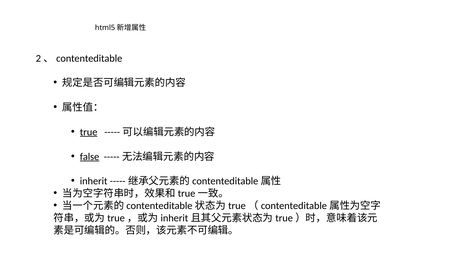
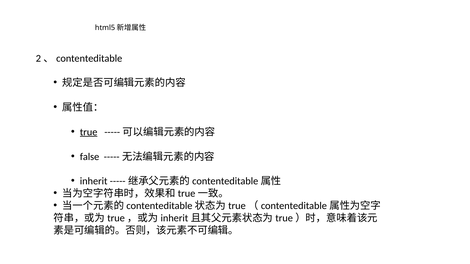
false underline: present -> none (90, 157)
